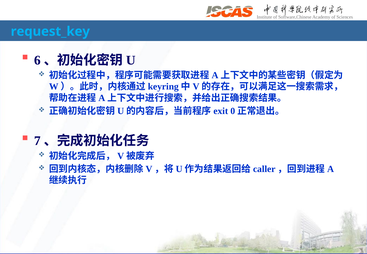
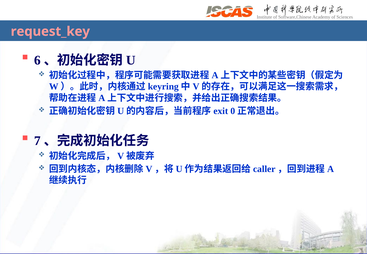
request_key colour: light blue -> pink (50, 31)
